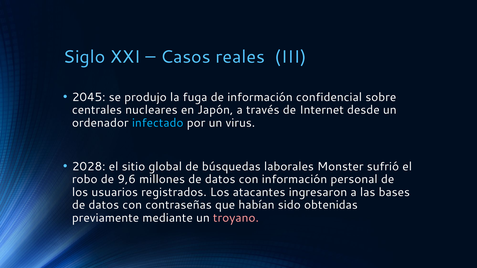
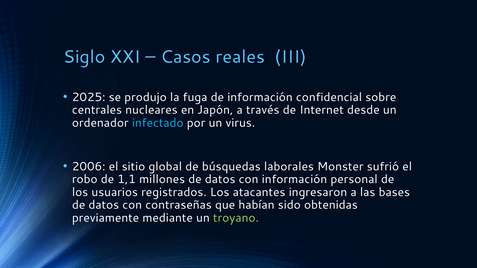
2045: 2045 -> 2025 (89, 97)
2028: 2028 -> 2006 (89, 167)
9,6: 9,6 -> 1,1 (127, 180)
troyano colour: pink -> light green (236, 218)
